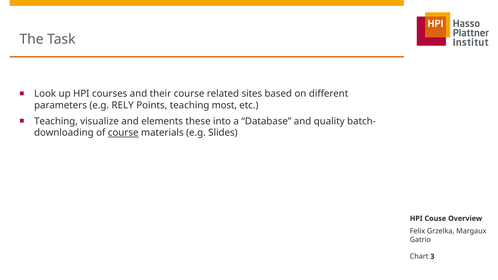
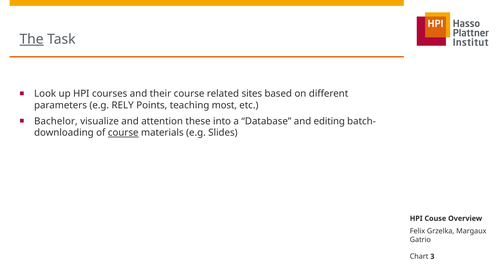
The underline: none -> present (32, 39)
Teaching: Teaching -> Bachelor (56, 121)
elements: elements -> attention (162, 121)
quality: quality -> editing (329, 121)
